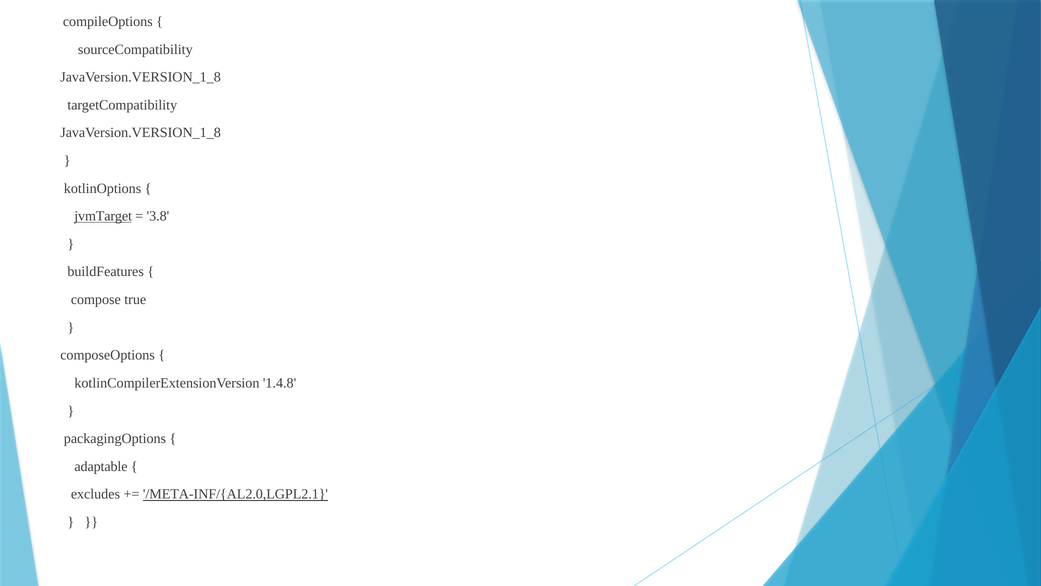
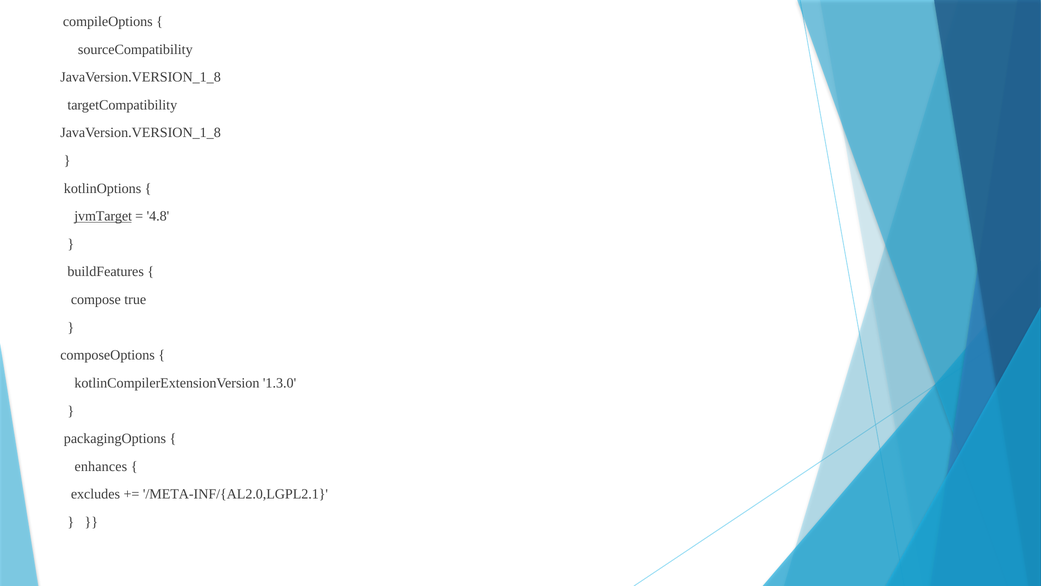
3.8: 3.8 -> 4.8 (158, 216)
1.4.8: 1.4.8 -> 1.3.0 (280, 383)
adaptable: adaptable -> enhances (101, 466)
/META-INF/{AL2.0,LGPL2.1 underline: present -> none (235, 494)
